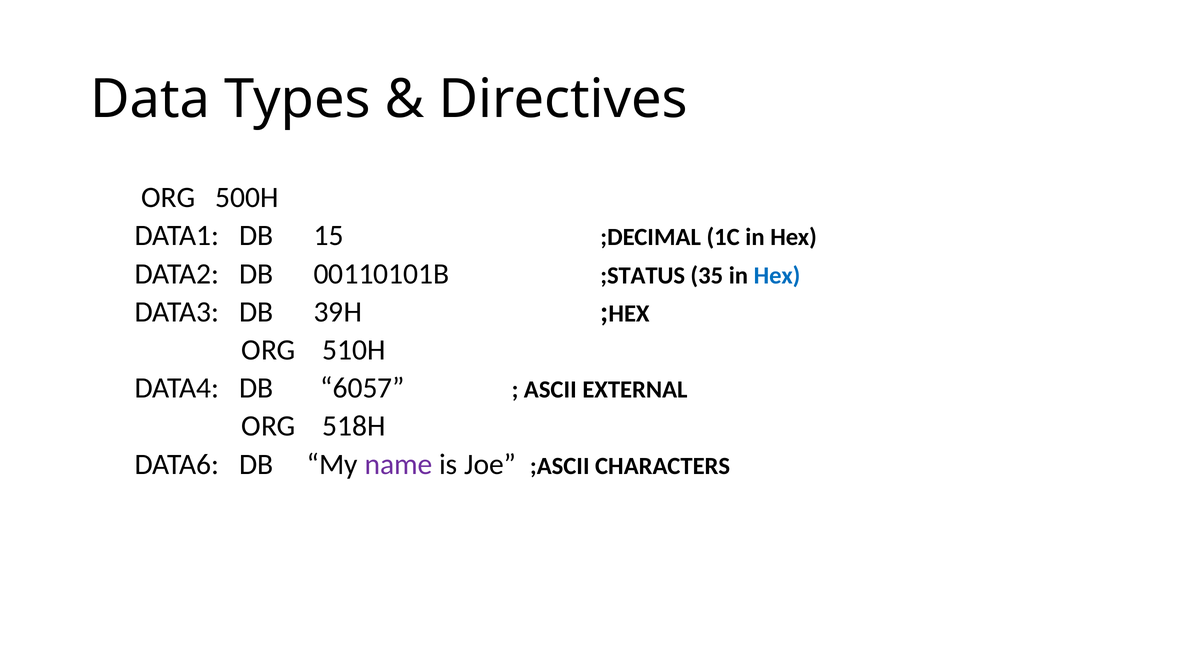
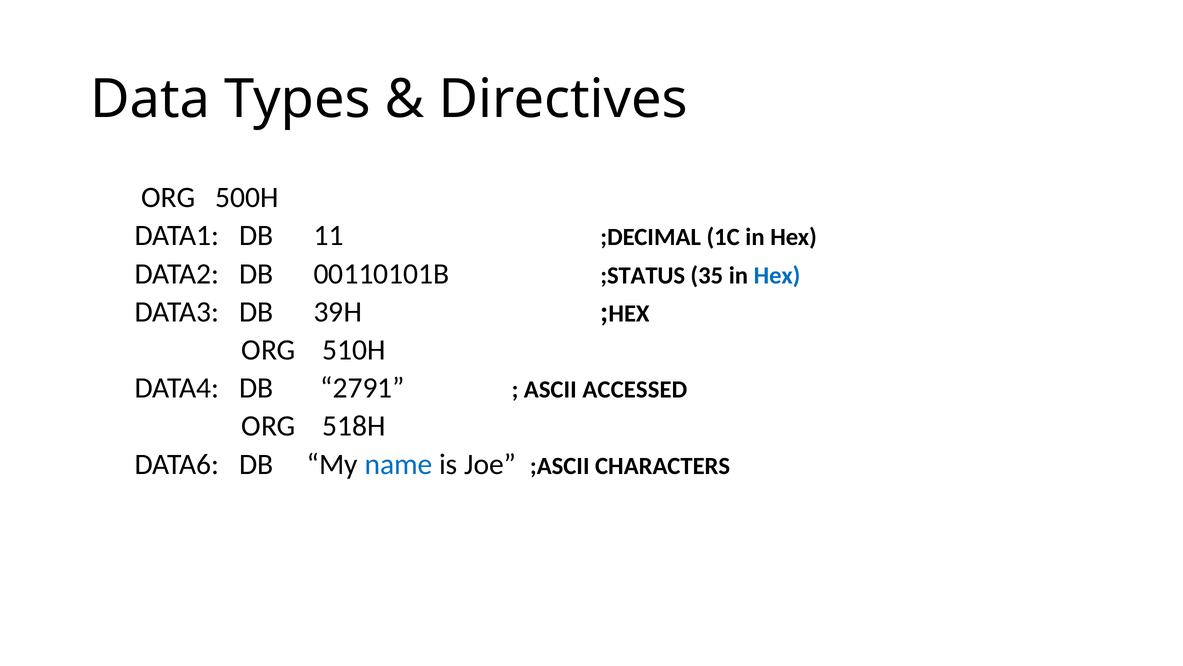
15: 15 -> 11 (329, 235)
6057: 6057 -> 2791 (363, 388)
EXTERNAL: EXTERNAL -> ACCESSED (635, 389)
name colour: purple -> blue (399, 464)
